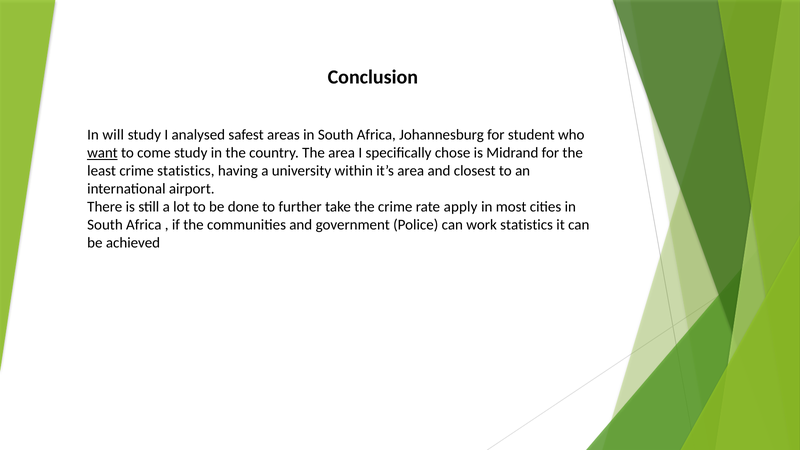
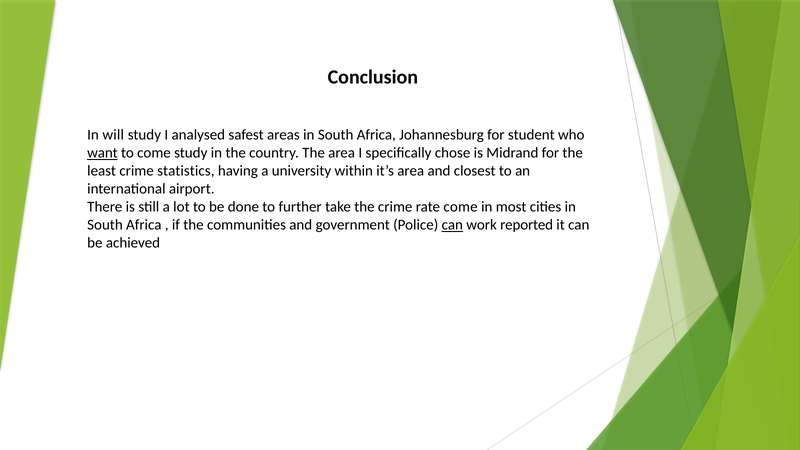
rate apply: apply -> come (461, 207)
can underline: none -> present (452, 225)
work statistics: statistics -> reported (527, 225)
